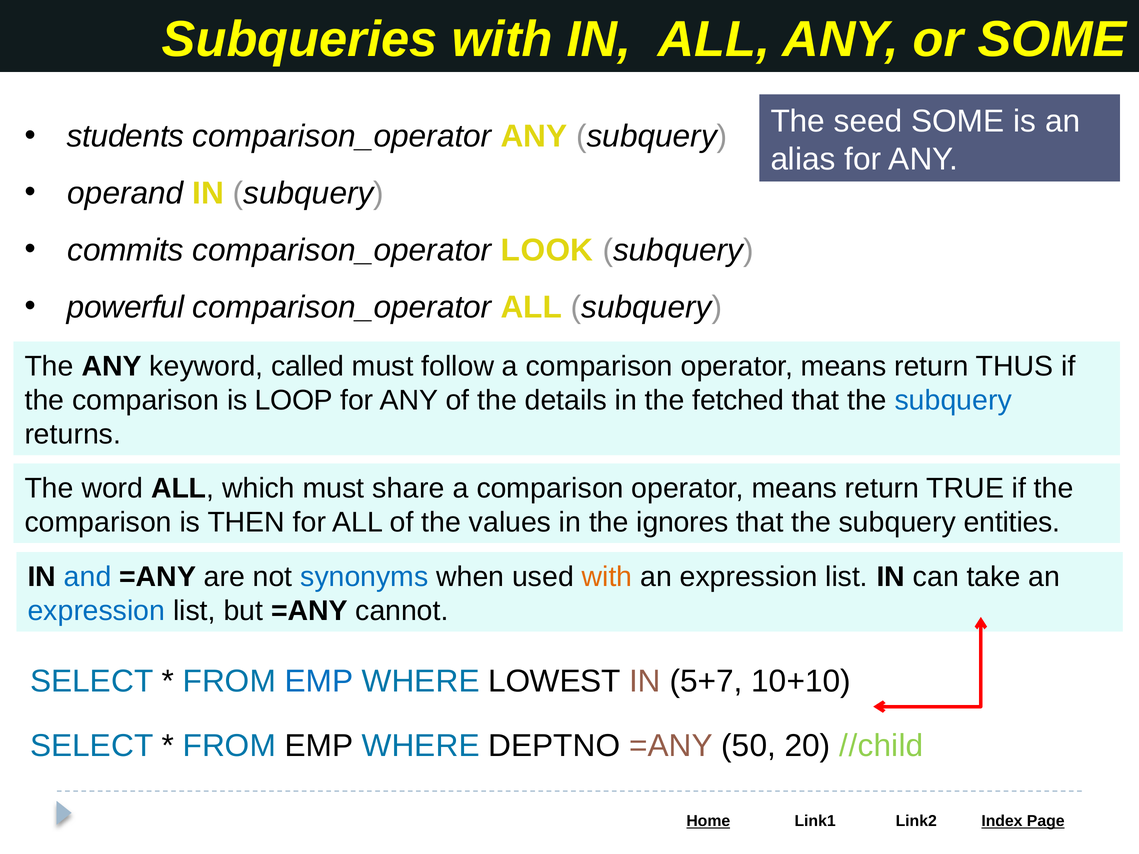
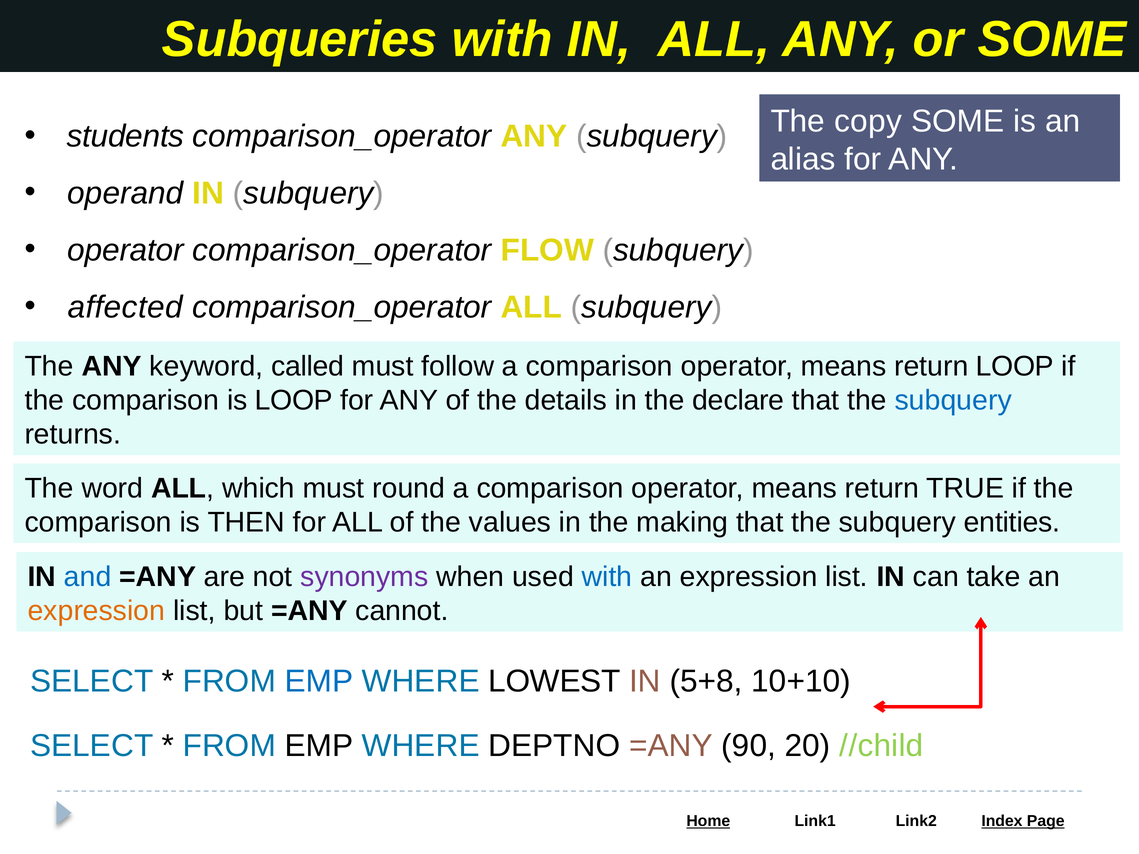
seed: seed -> copy (868, 121)
commits: commits -> operator (126, 250)
LOOK: LOOK -> FLOW (547, 250)
powerful: powerful -> affected (125, 307)
return THUS: THUS -> LOOP (1015, 366)
fetched: fetched -> declare (738, 401)
share: share -> round (409, 488)
ignores: ignores -> making (682, 522)
synonyms colour: blue -> purple (364, 577)
with colour: orange -> blue (607, 577)
expression colour: blue -> orange (96, 611)
5+7: 5+7 -> 5+8 (706, 682)
50: 50 -> 90 (749, 746)
